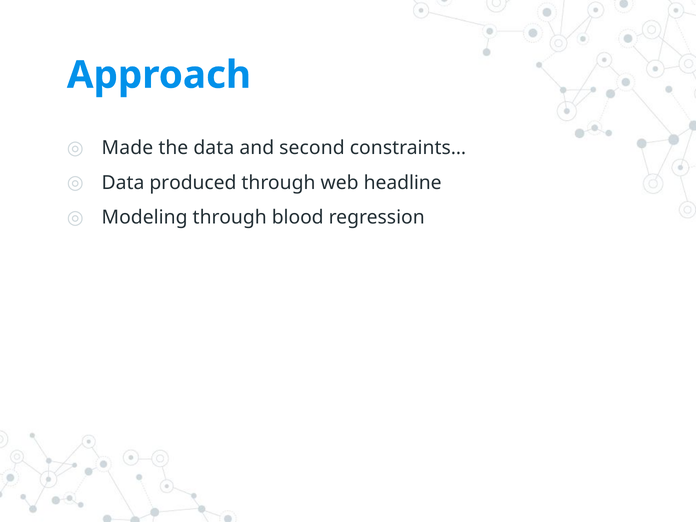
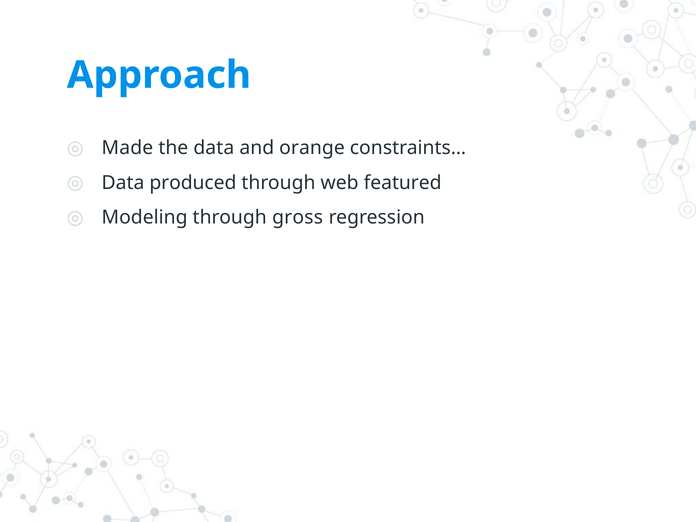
second: second -> orange (312, 148)
headline: headline -> featured (403, 183)
blood: blood -> gross (298, 218)
